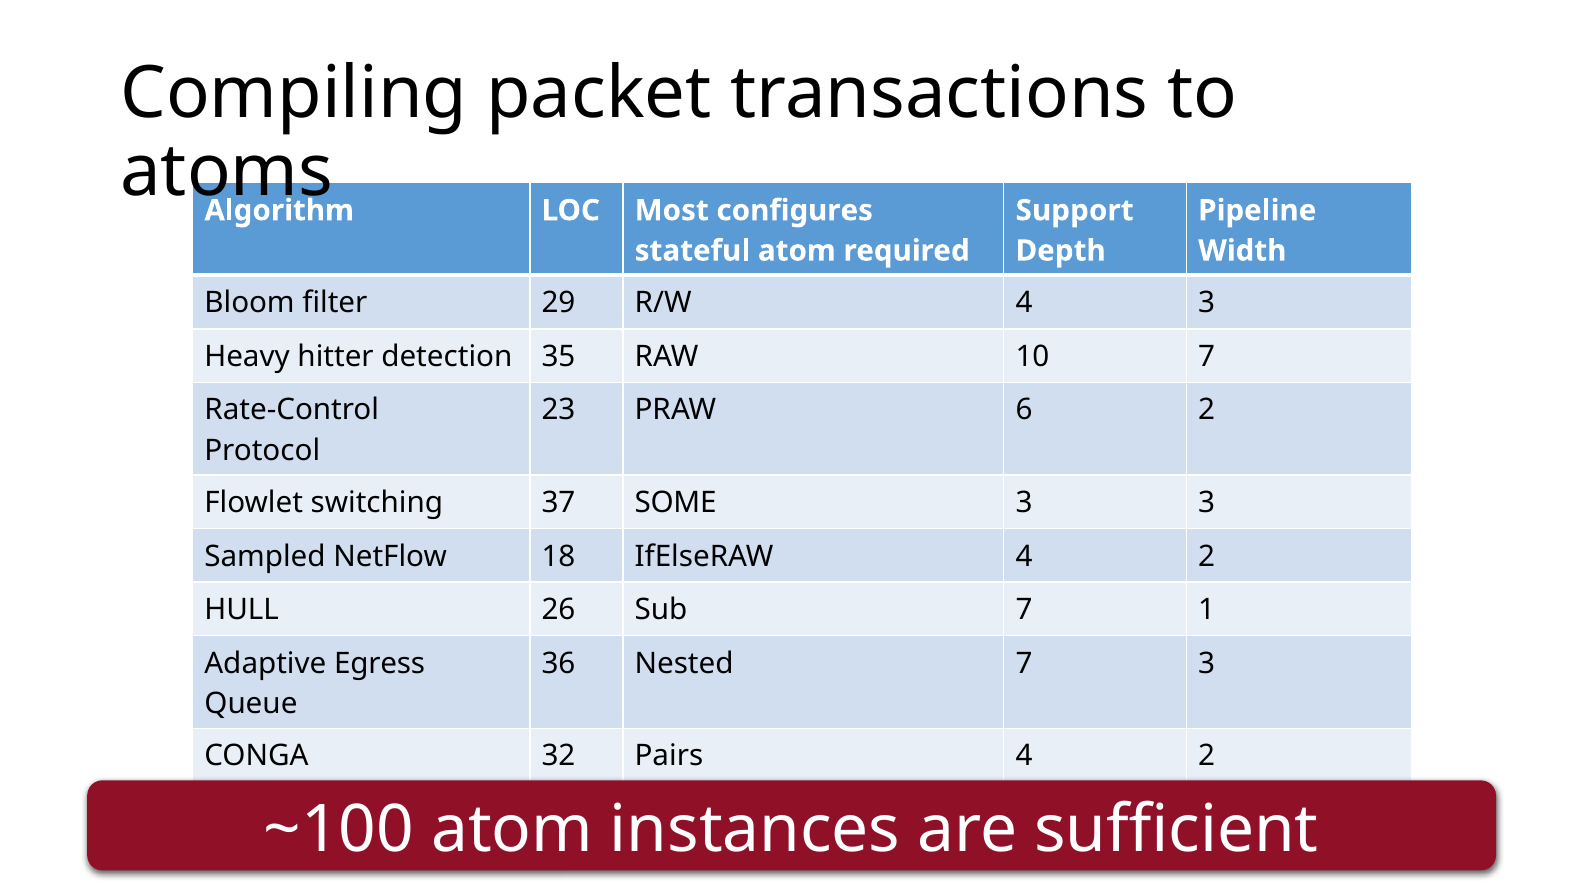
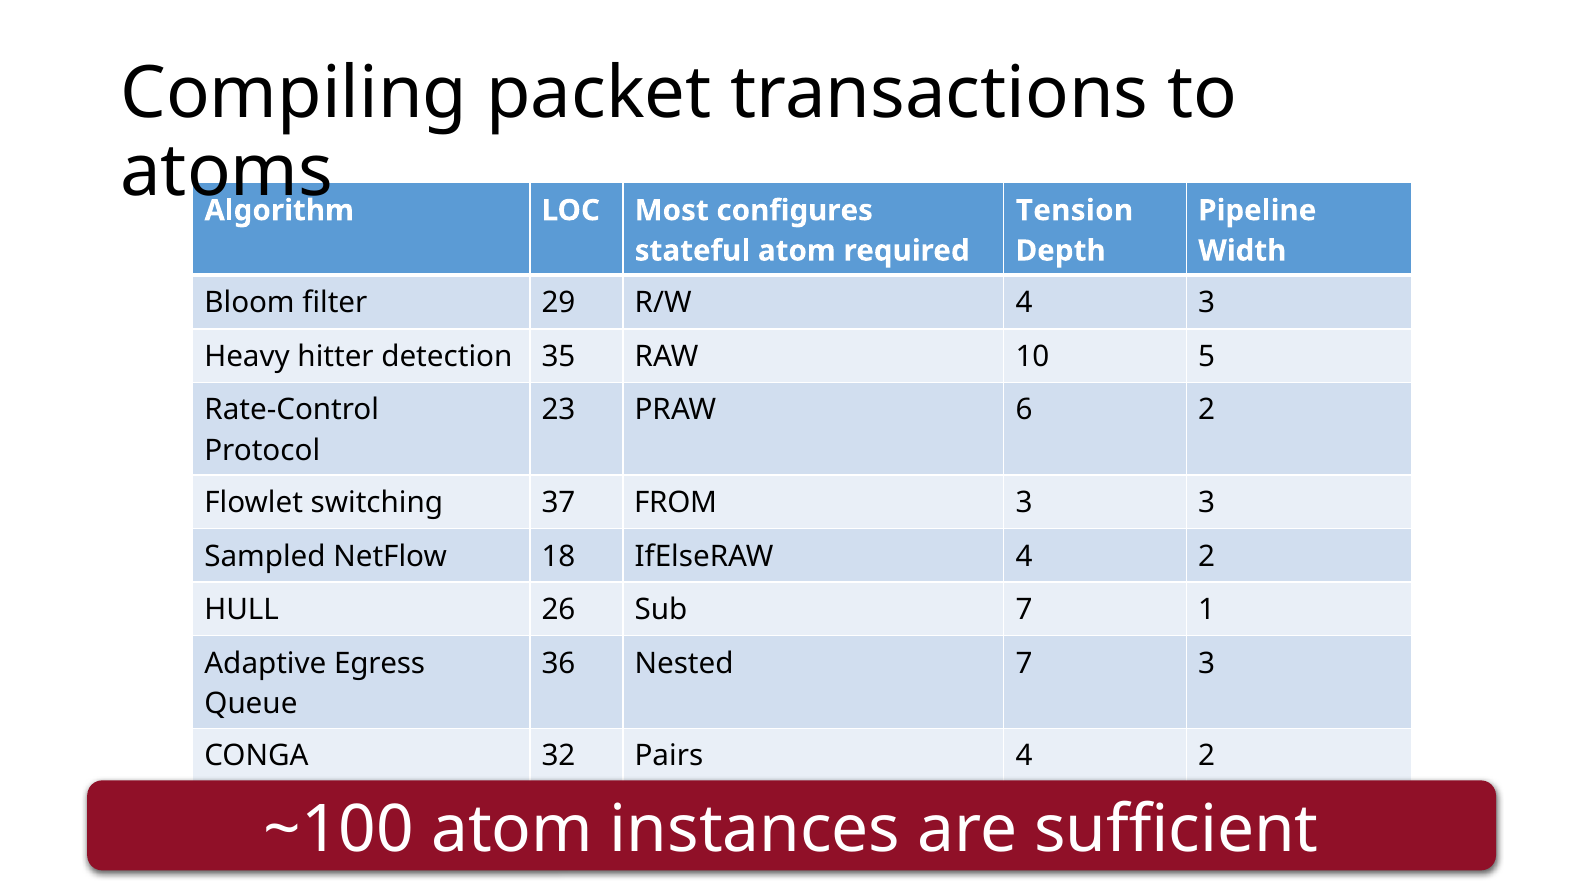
Support: Support -> Tension (1075, 210)
10 7: 7 -> 5 (1207, 356)
SOME: SOME -> FROM (676, 503)
